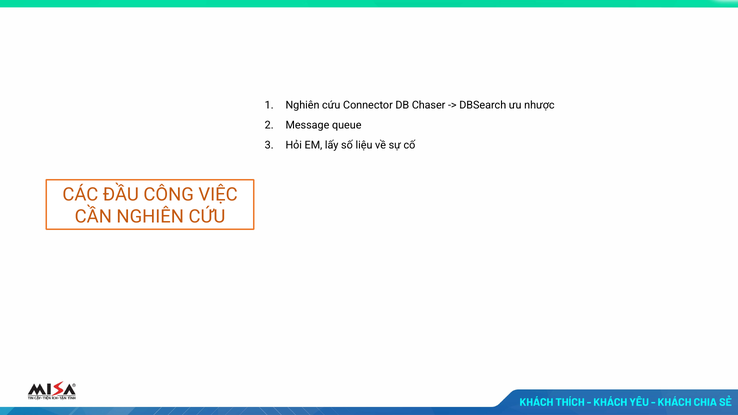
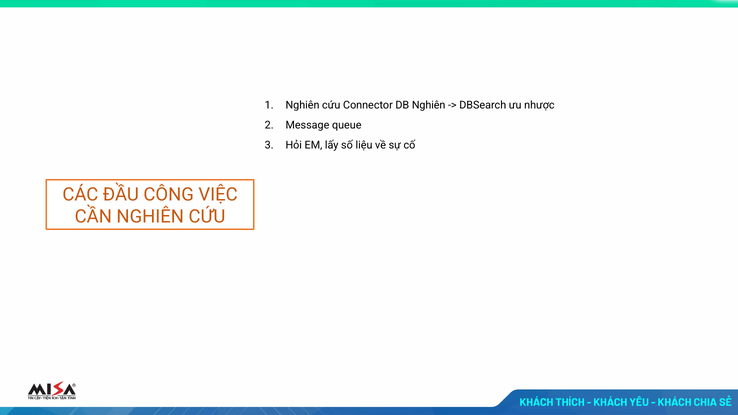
DB Chaser: Chaser -> Nghiên (429, 105)
